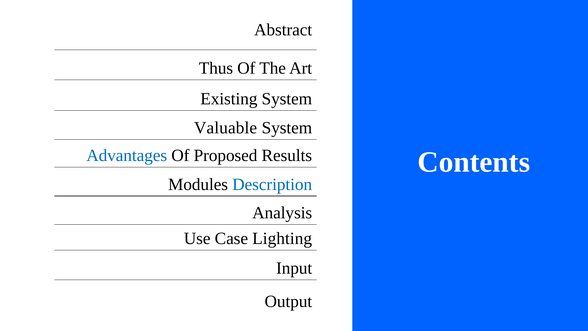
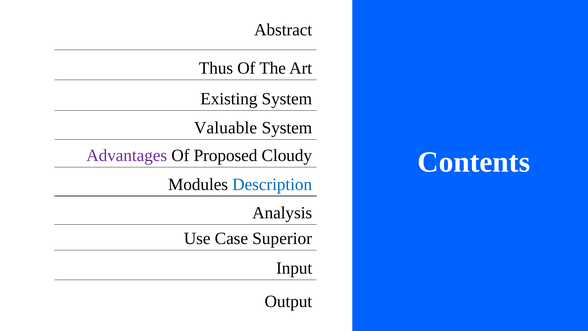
Advantages colour: blue -> purple (127, 155)
Results: Results -> Cloudy (287, 155)
Lighting: Lighting -> Superior (282, 238)
